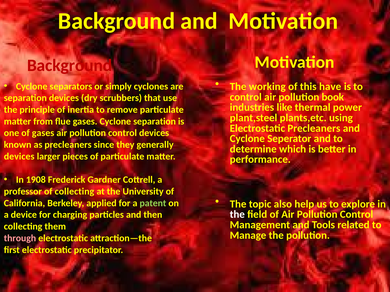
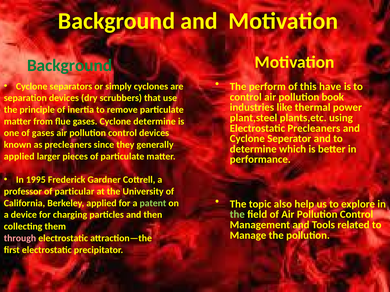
Background colour: red -> green (70, 66)
working: working -> perform (267, 87)
Cyclone separation: separation -> determine (155, 122)
devices: devices -> applied (19, 157)
1908: 1908 -> 1995 (36, 180)
of collecting: collecting -> particular (74, 192)
the colour: white -> light green (237, 215)
